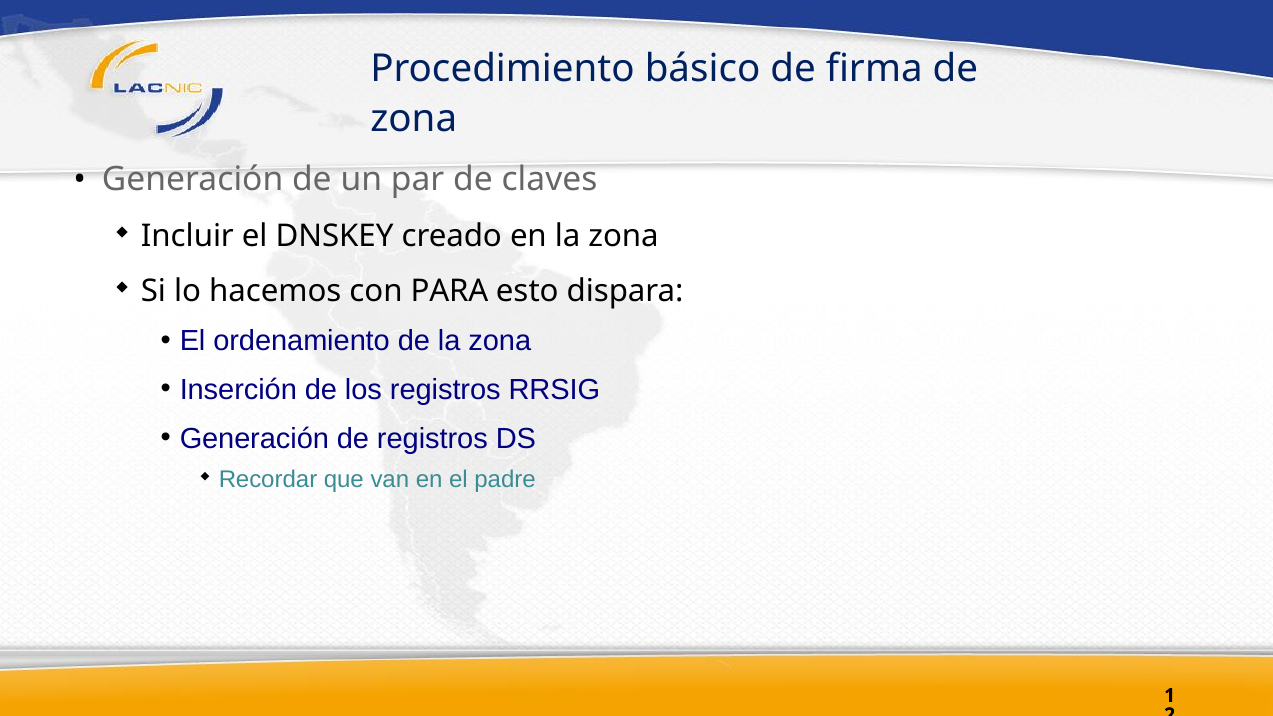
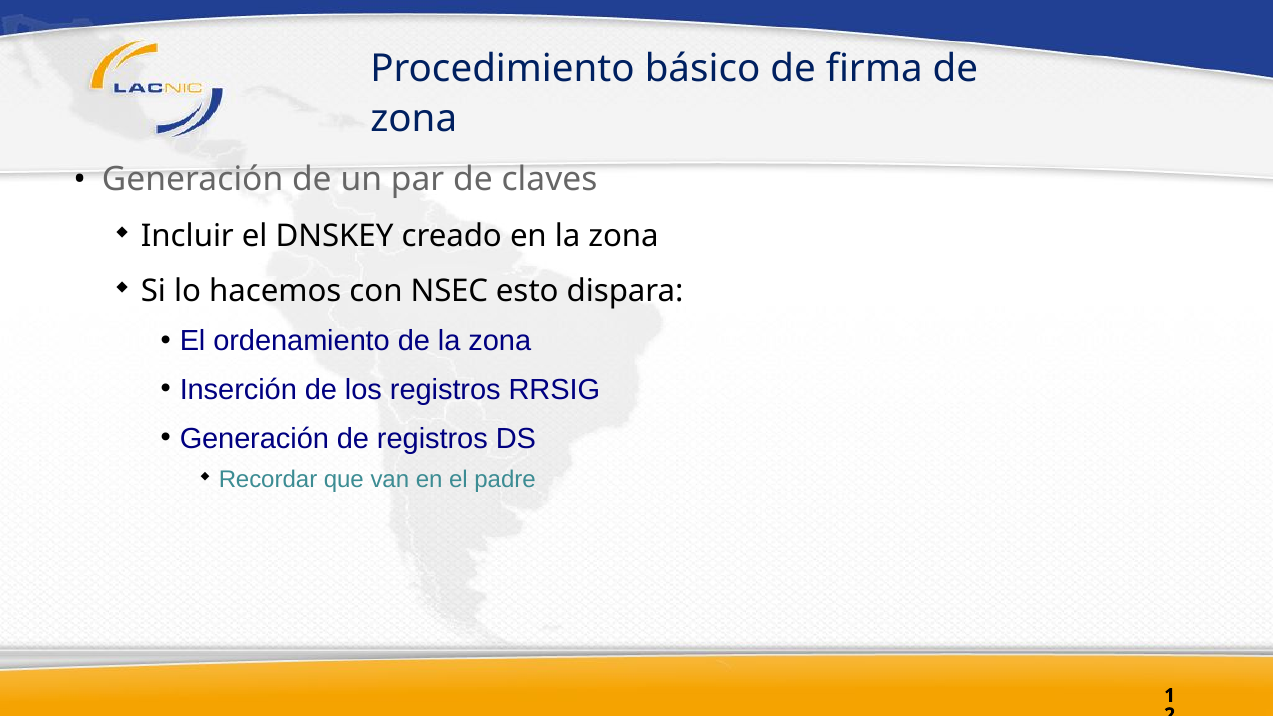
PARA: PARA -> NSEC (449, 291)
